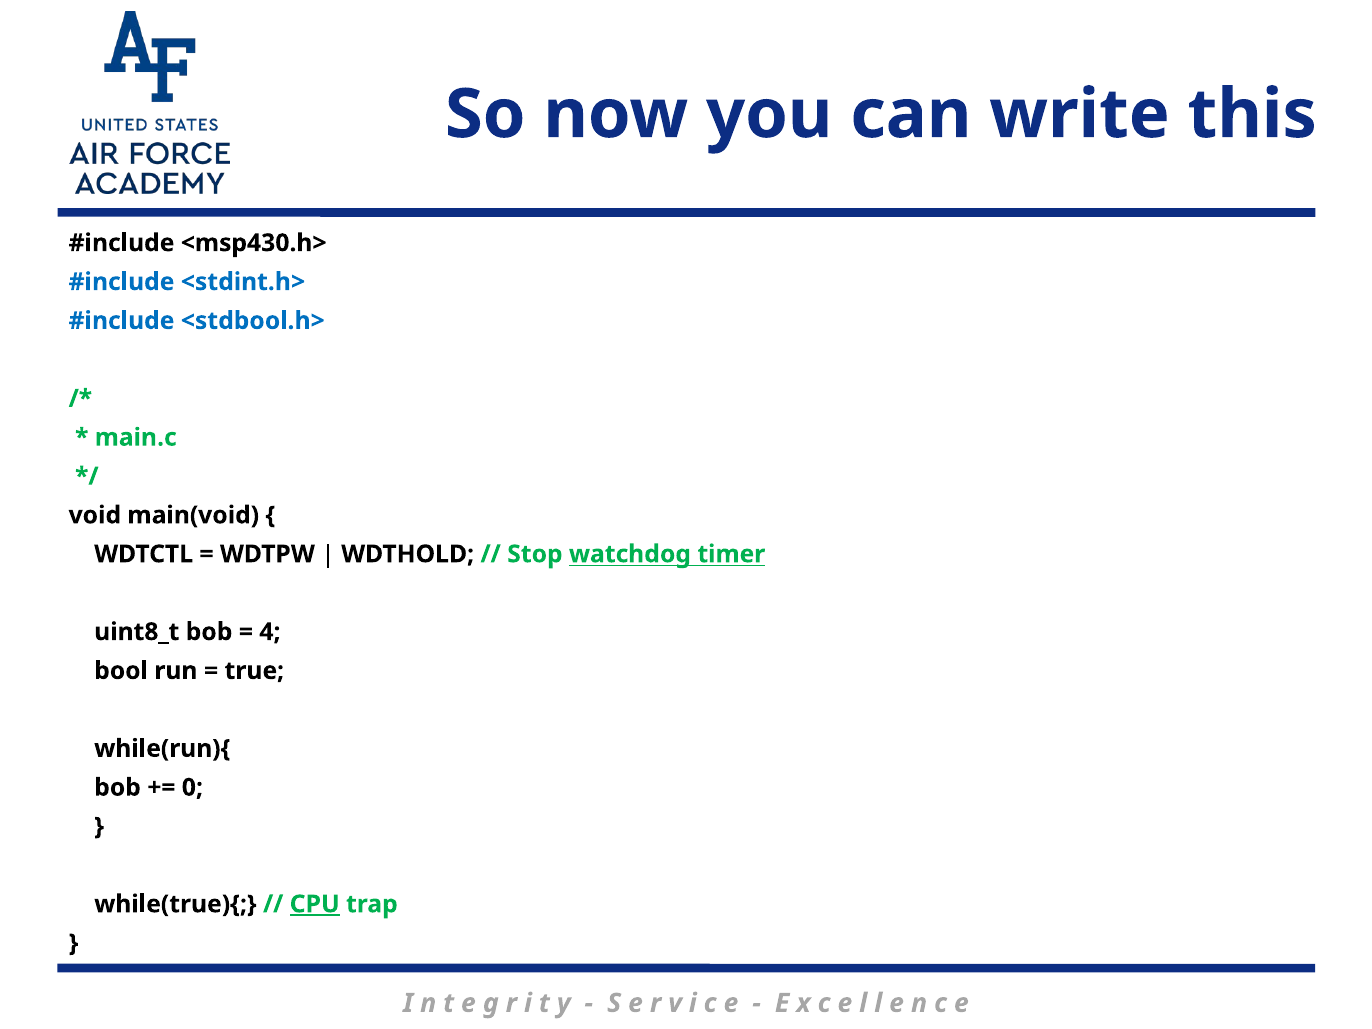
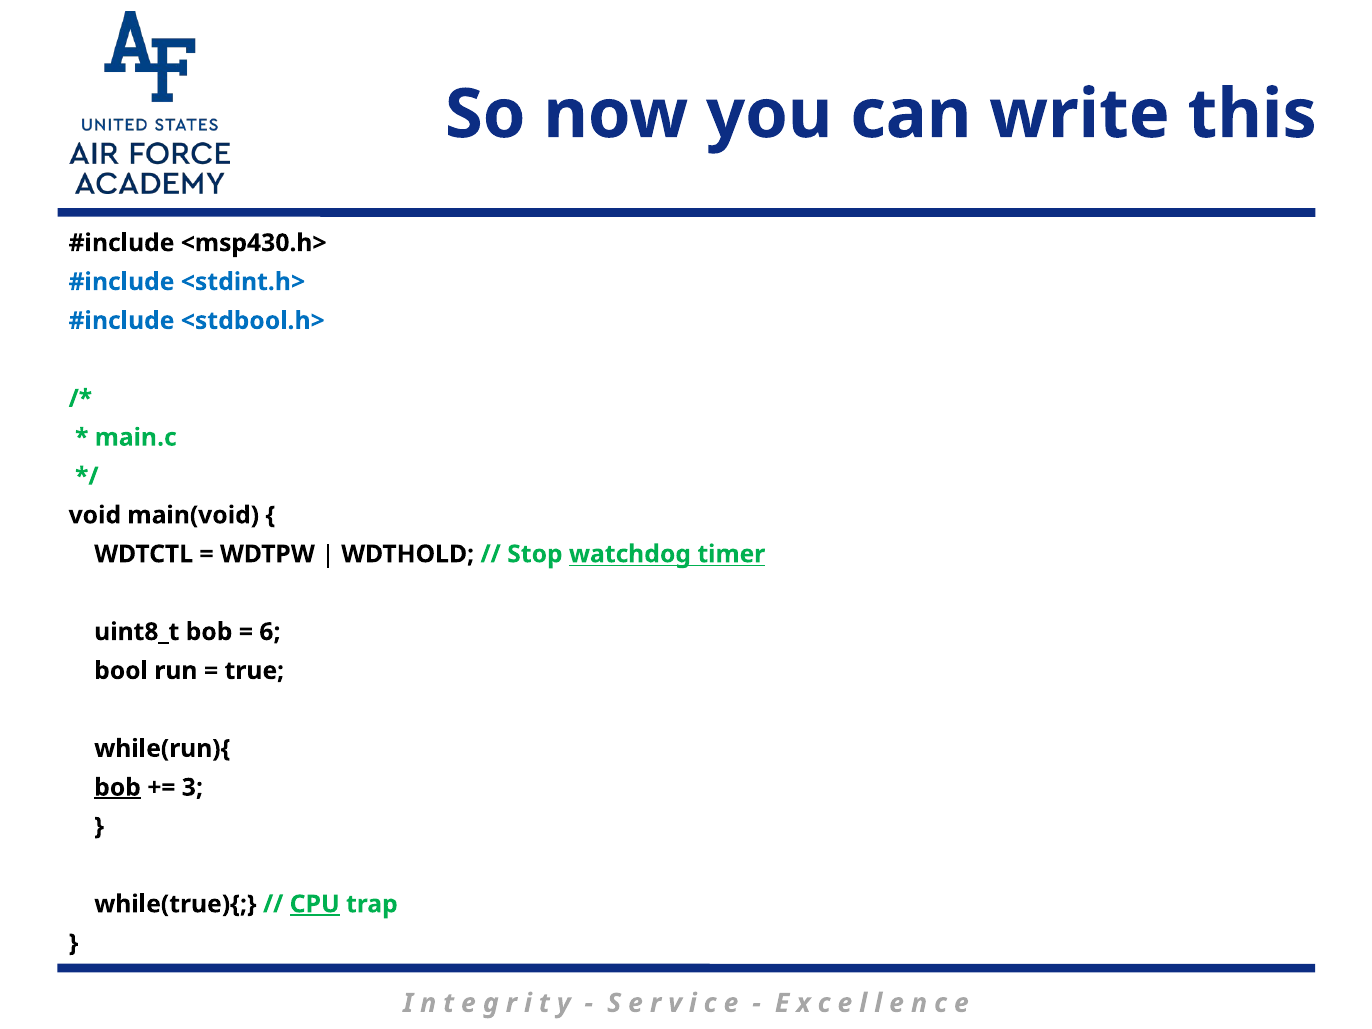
4: 4 -> 6 (270, 632)
bob underline: none -> present (118, 787)
0: 0 -> 3 (192, 787)
